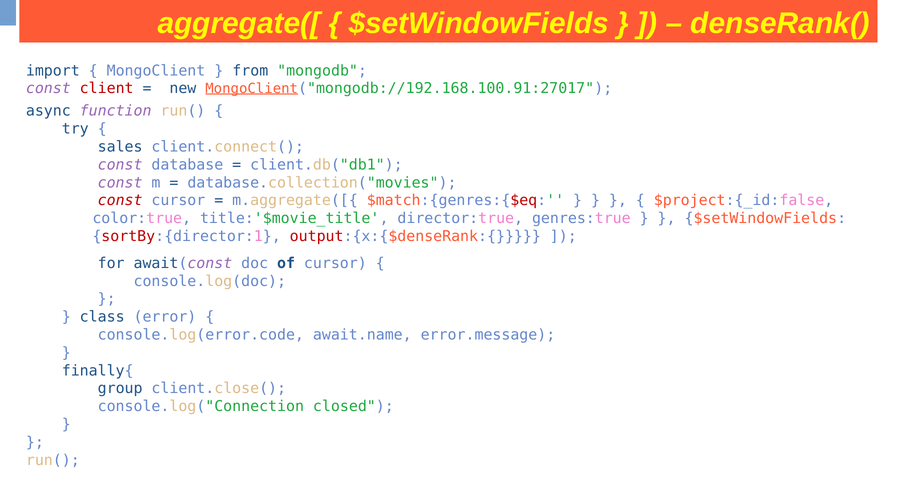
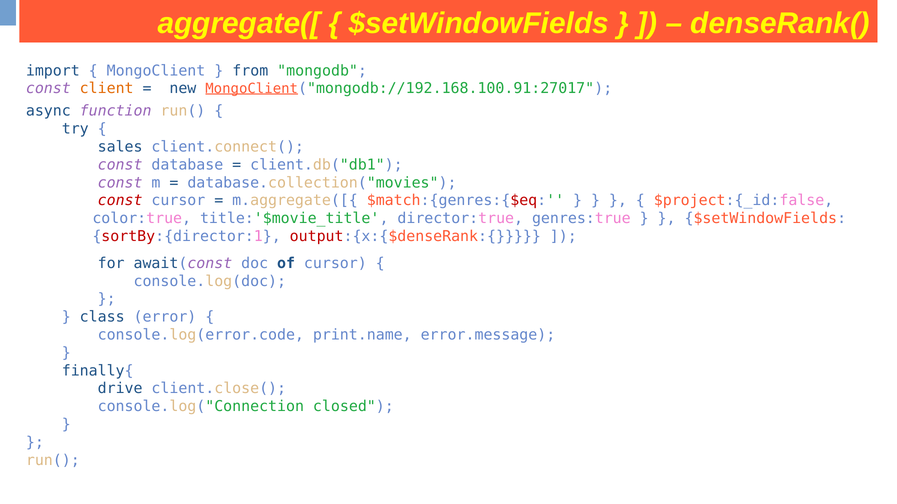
client colour: red -> orange (107, 89)
await.name: await.name -> print.name (362, 335)
group: group -> drive (120, 389)
